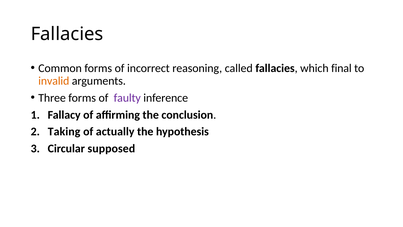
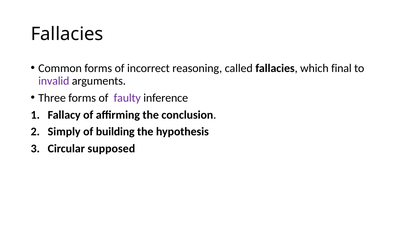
invalid colour: orange -> purple (54, 81)
Taking: Taking -> Simply (64, 132)
actually: actually -> building (115, 132)
